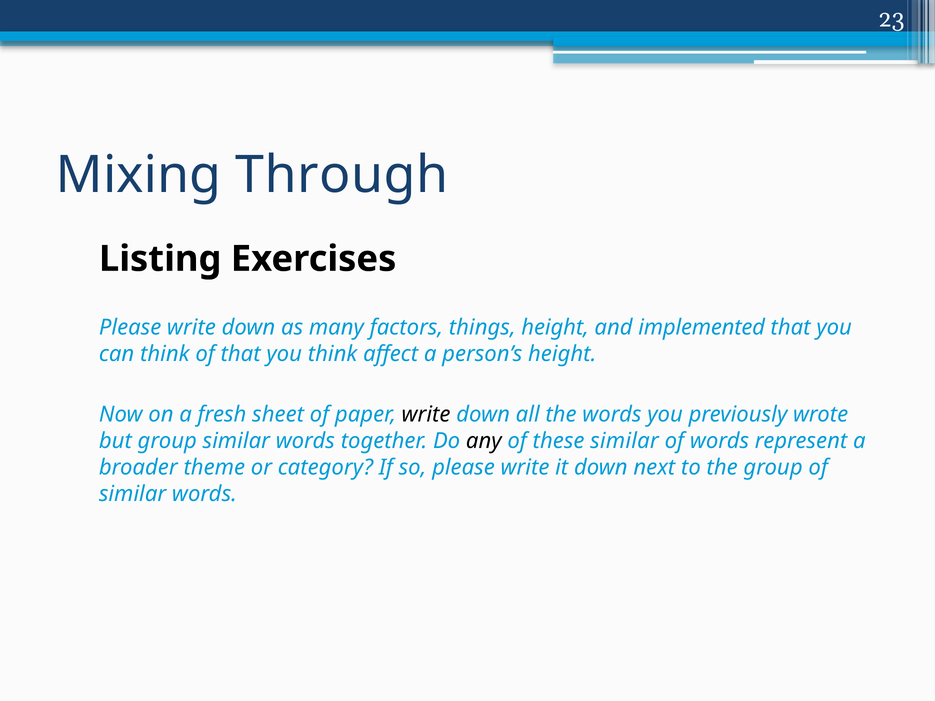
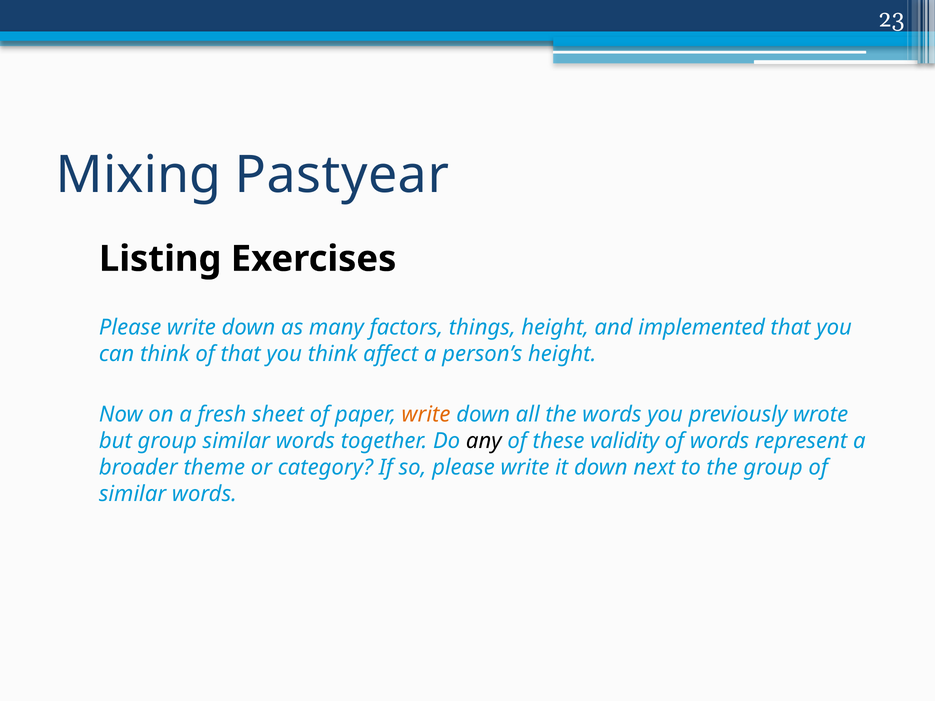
Through: Through -> Pastyear (342, 175)
write colour: black -> orange (426, 415)
these similar: similar -> validity (625, 441)
